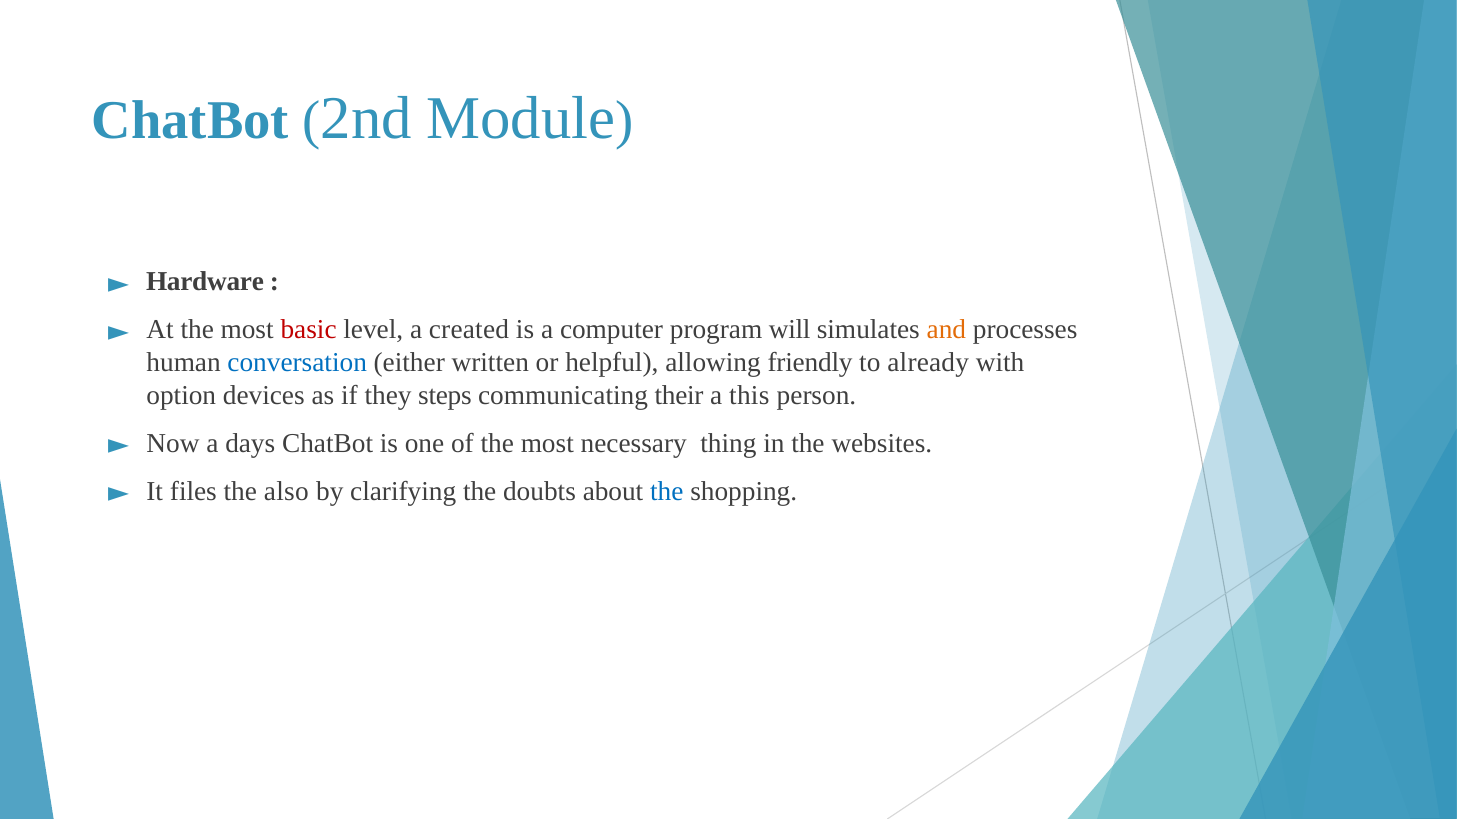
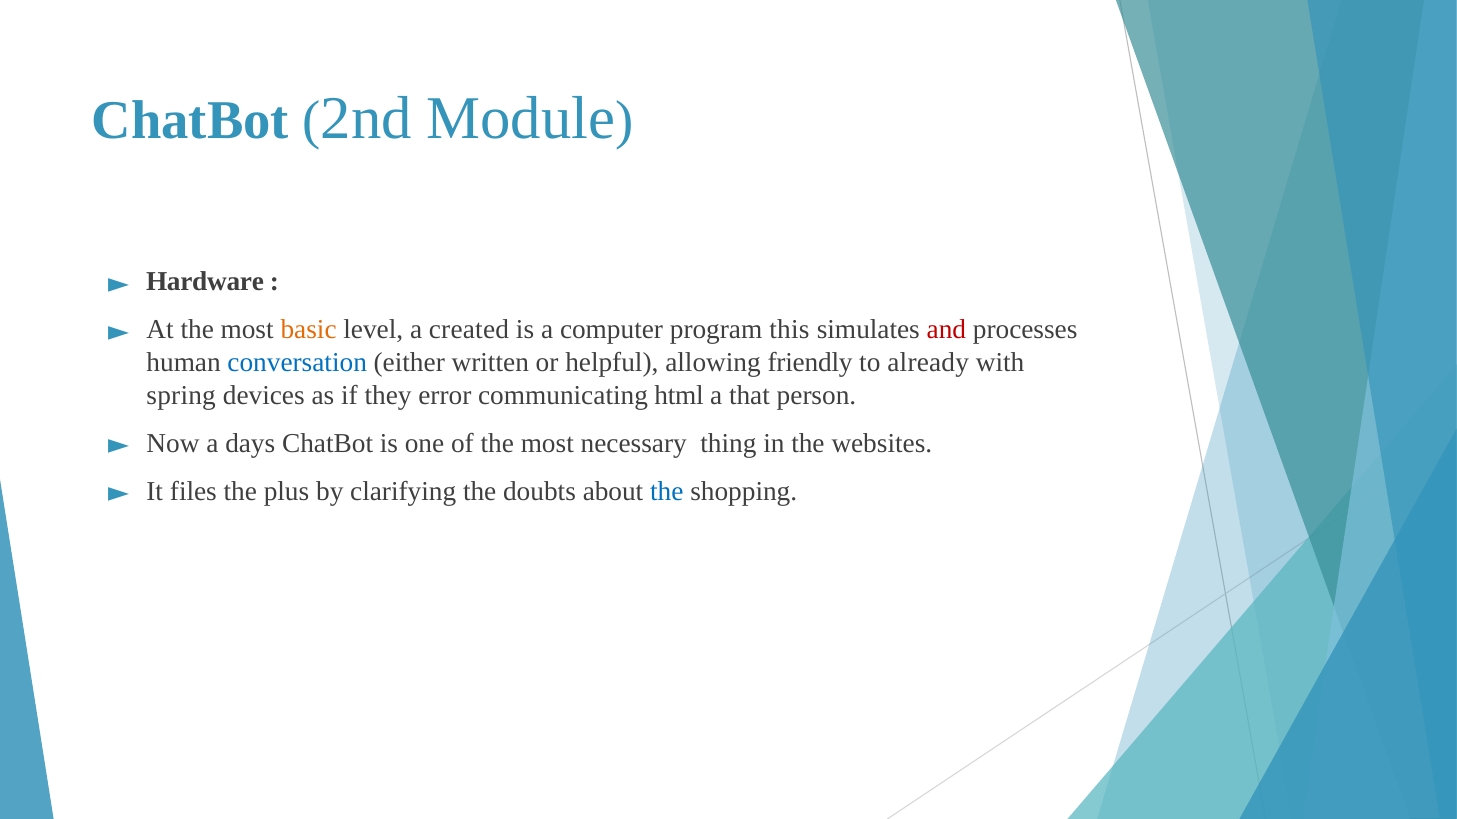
basic colour: red -> orange (309, 330)
will: will -> this (789, 330)
and colour: orange -> red (946, 330)
option: option -> spring (181, 396)
steps: steps -> error (445, 396)
their: their -> html (679, 396)
this: this -> that (749, 396)
also: also -> plus (287, 491)
